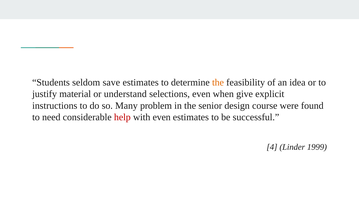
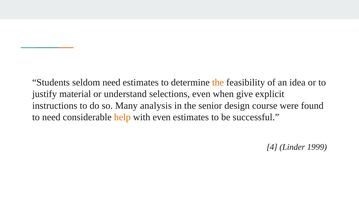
seldom save: save -> need (111, 82)
problem: problem -> analysis (156, 106)
help colour: red -> orange (122, 117)
